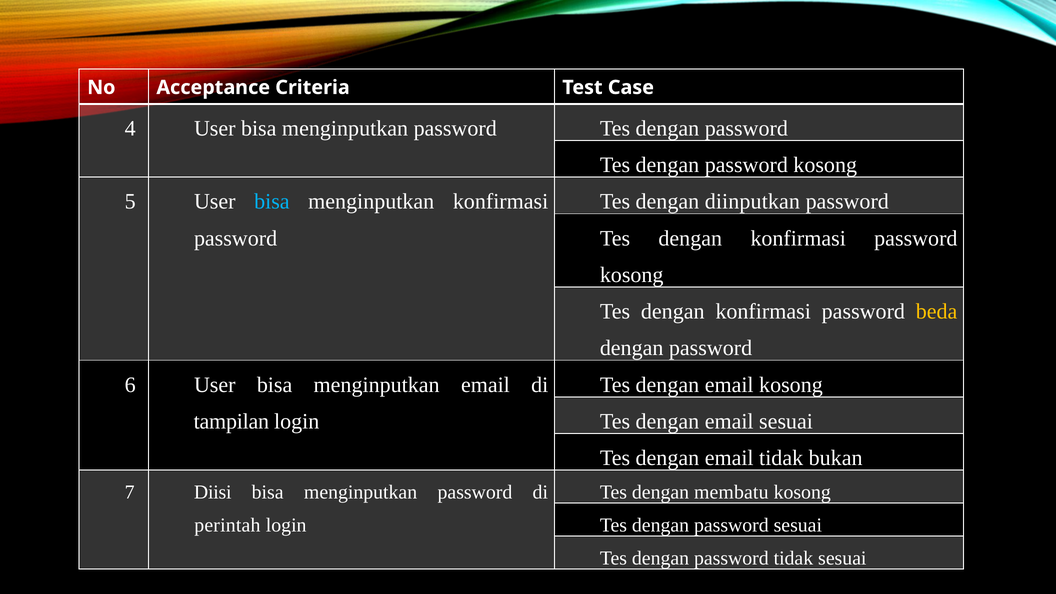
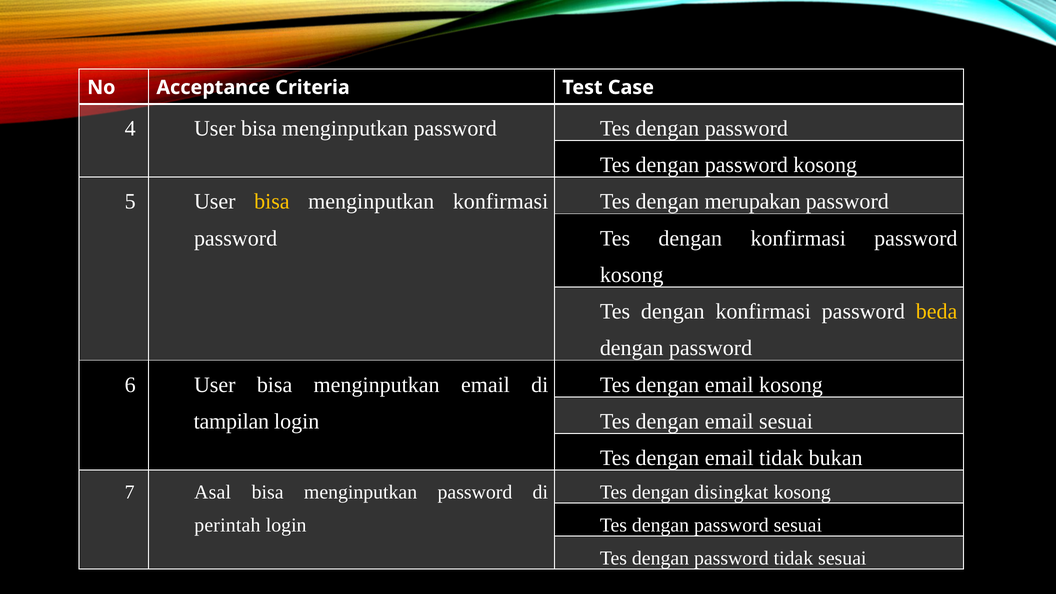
bisa colour: light blue -> yellow (272, 202)
diinputkan: diinputkan -> merupakan (753, 202)
Diisi: Diisi -> Asal (213, 492)
membatu: membatu -> disingkat (731, 492)
